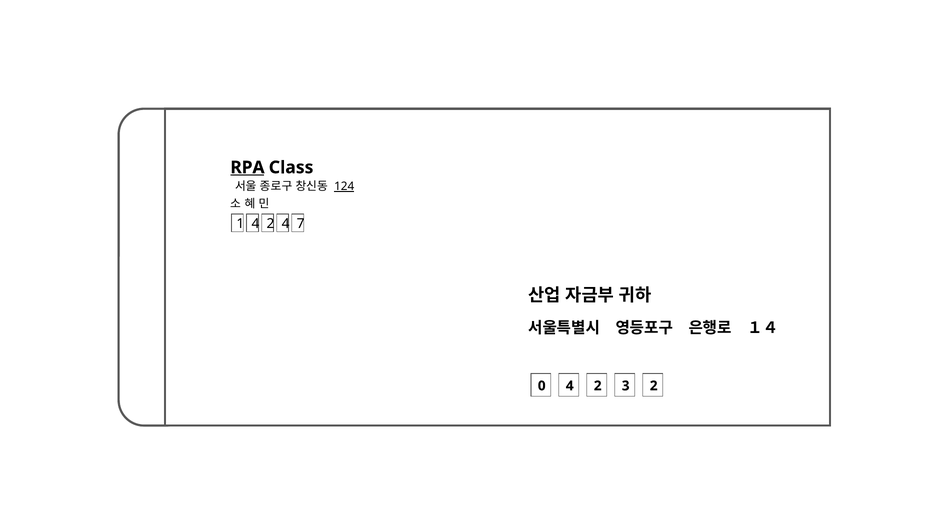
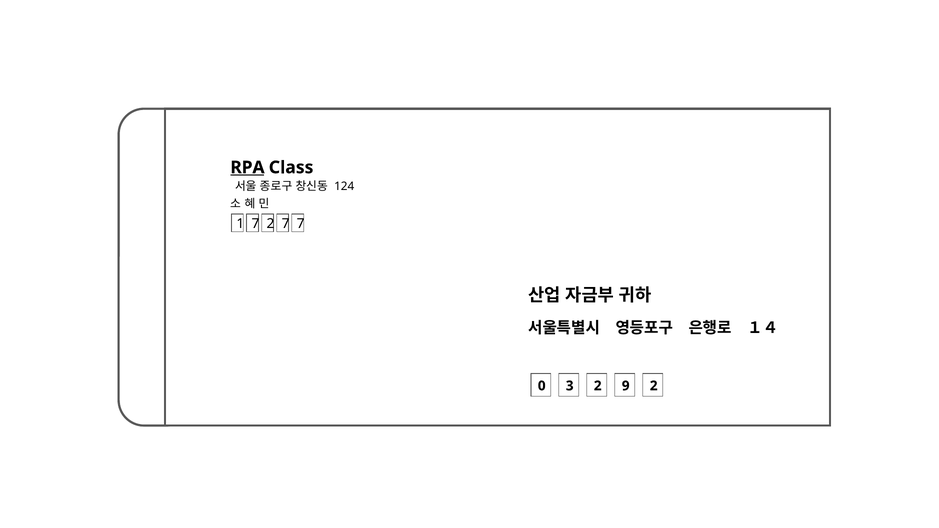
124 underline: present -> none (344, 186)
1 4: 4 -> 7 (255, 224)
2 4: 4 -> 7 (286, 224)
0 4: 4 -> 3 (570, 386)
3: 3 -> 9 (626, 386)
